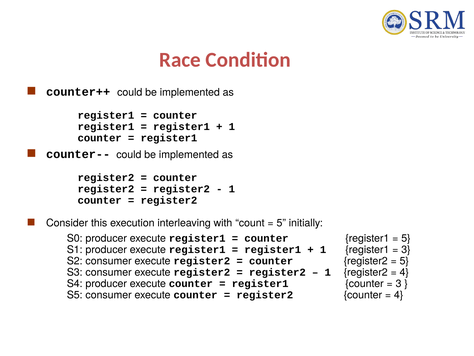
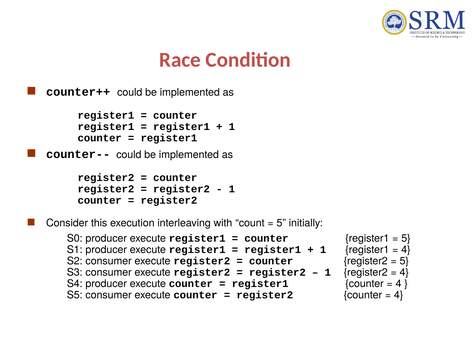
3: 3 -> 4 (406, 249)
3: 3 -> 4 (399, 283)
